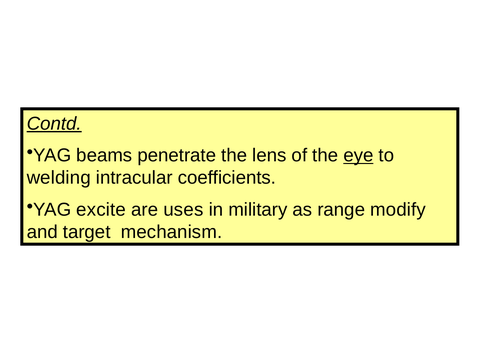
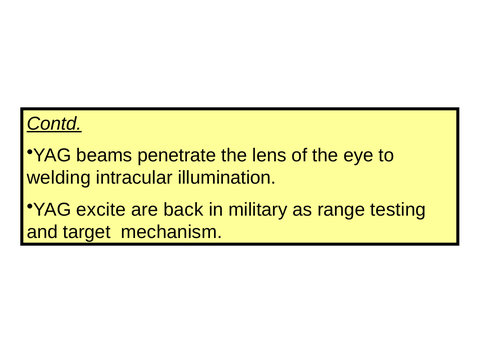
eye underline: present -> none (358, 155)
coefficients: coefficients -> illumination (227, 178)
uses: uses -> back (183, 210)
modify: modify -> testing (398, 210)
